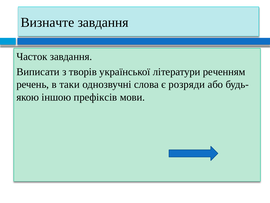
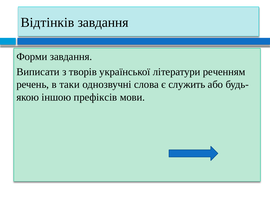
Визначте: Визначте -> Відтінків (47, 22)
Часток: Часток -> Форми (32, 56)
розряди: розряди -> служить (187, 84)
